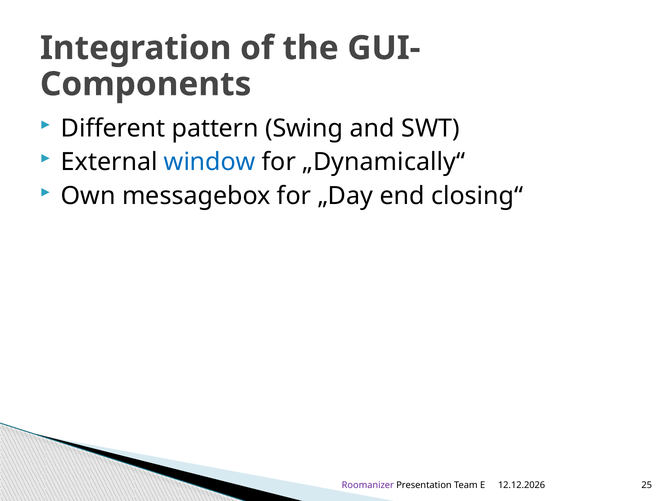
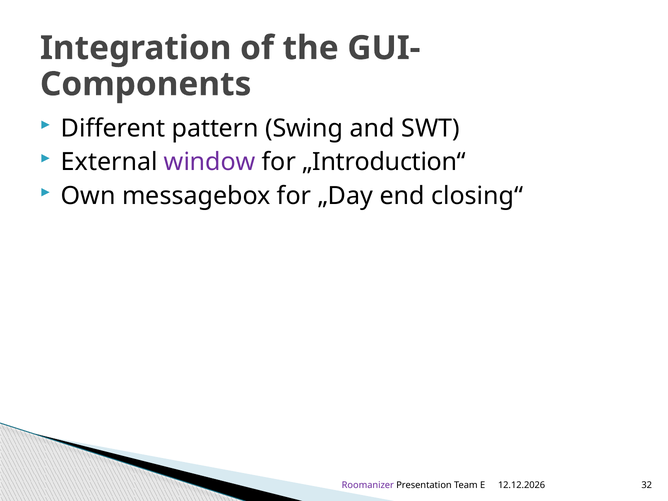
window colour: blue -> purple (210, 162)
„Dynamically“: „Dynamically“ -> „Introduction“ (384, 162)
25: 25 -> 32 (647, 485)
